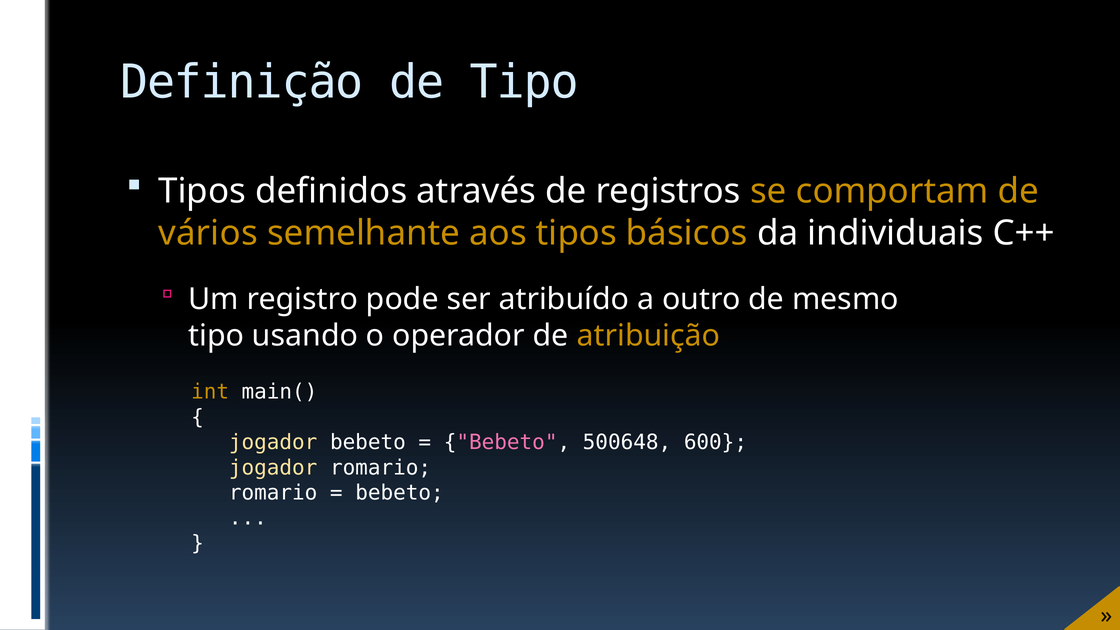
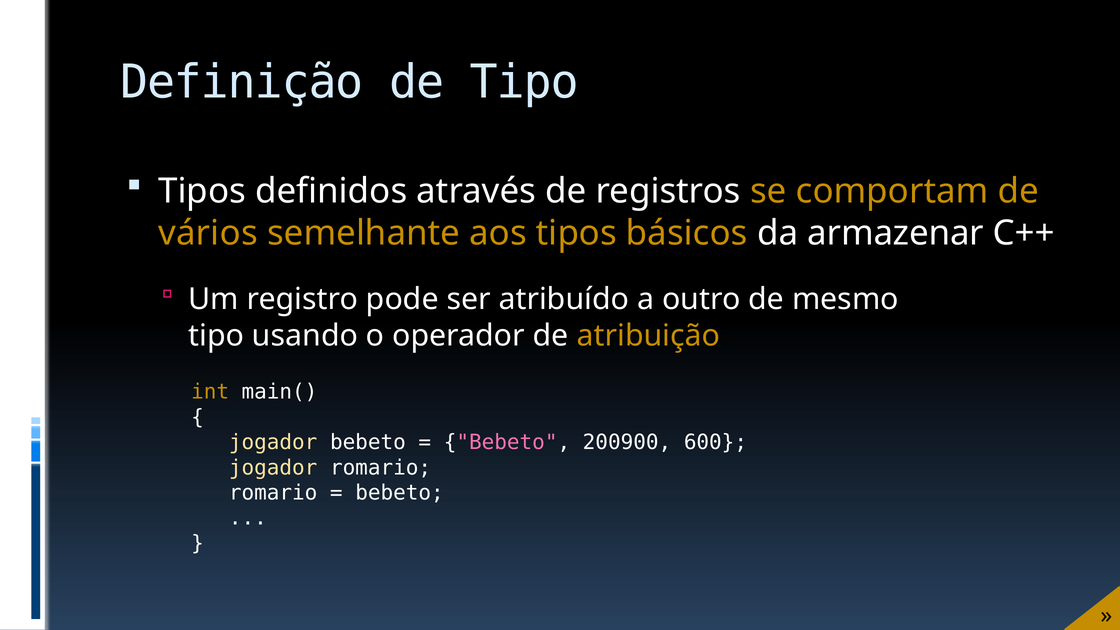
individuais: individuais -> armazenar (896, 233)
500648: 500648 -> 200900 (627, 442)
